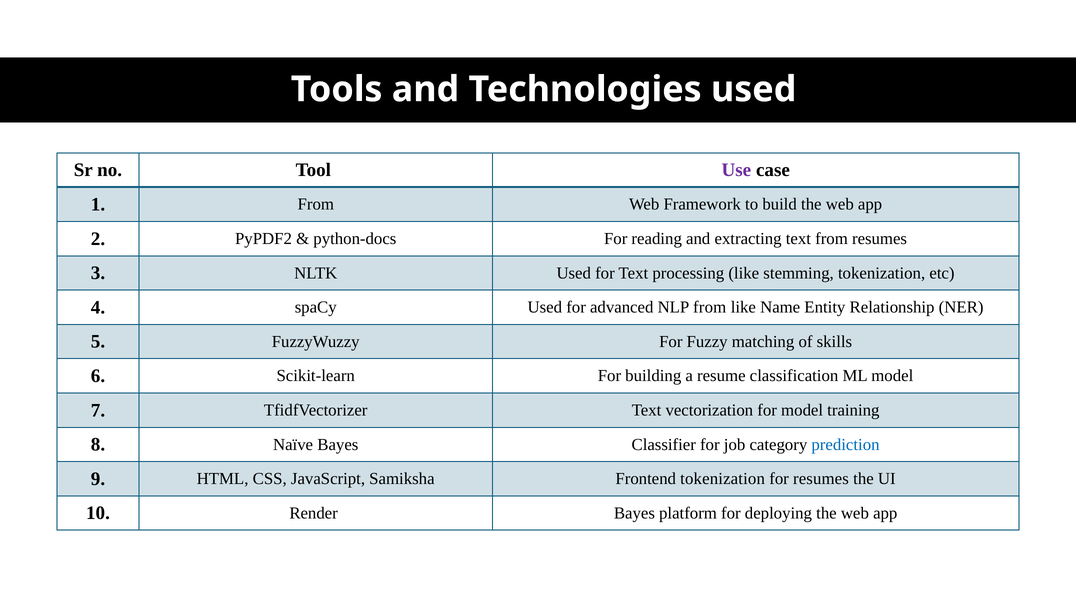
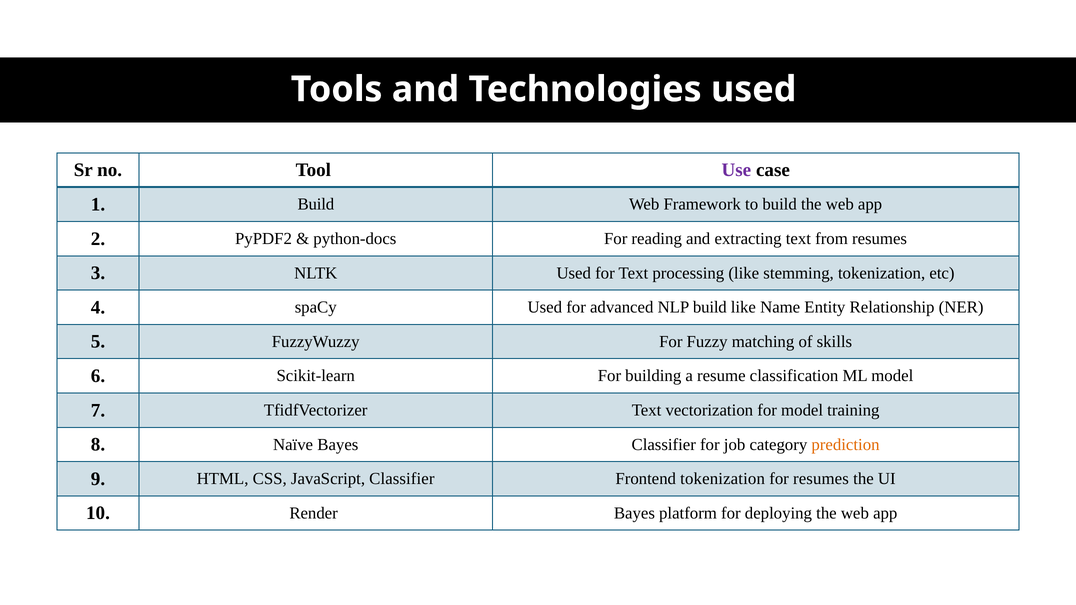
1 From: From -> Build (316, 205)
NLP from: from -> build (710, 307)
prediction colour: blue -> orange (846, 445)
JavaScript Samiksha: Samiksha -> Classifier (402, 479)
